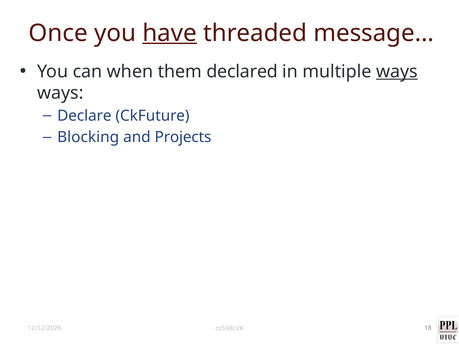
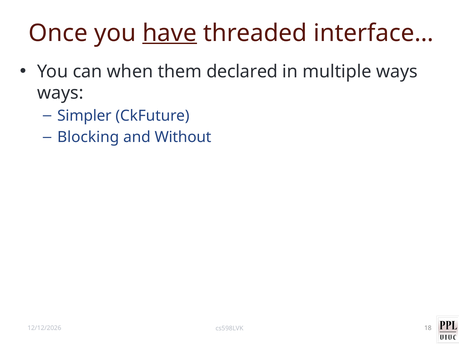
message…: message… -> interface… (374, 33)
ways underline: present -> none (397, 72)
Declare: Declare -> Simpler (84, 116)
Projects: Projects -> Without (183, 137)
